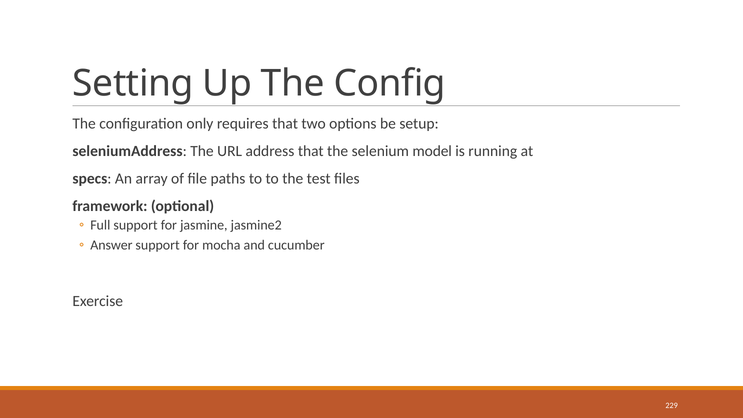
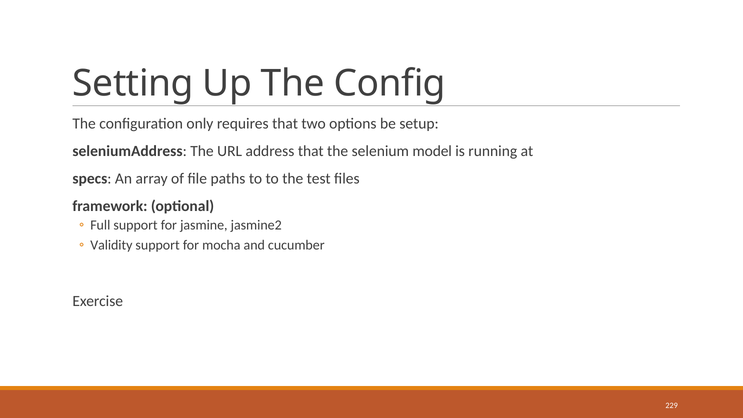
Answer: Answer -> Validity (111, 245)
